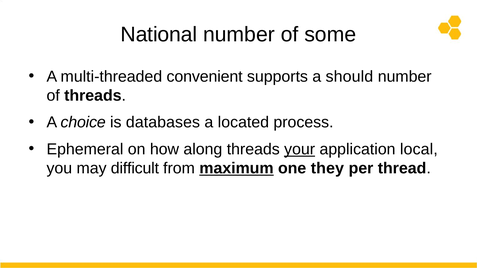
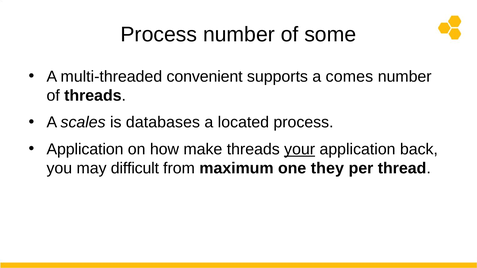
National: National -> Process (159, 35)
should: should -> comes (349, 77)
choice: choice -> scales (83, 123)
Ephemeral: Ephemeral -> Application (85, 149)
along: along -> make (203, 149)
local: local -> back (419, 149)
maximum underline: present -> none (236, 168)
